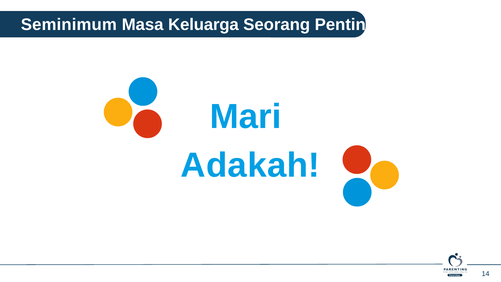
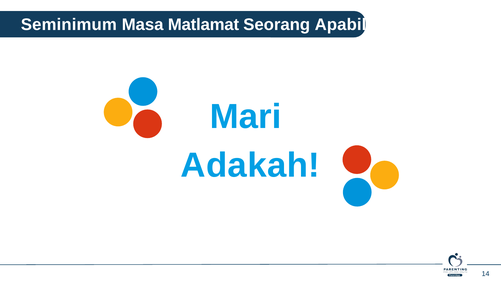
Keluarga: Keluarga -> Matlamat (203, 25)
Penting: Penting -> Apabila (345, 25)
